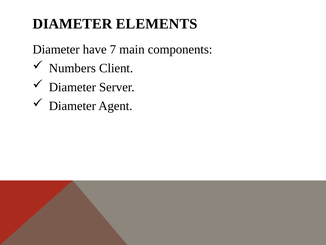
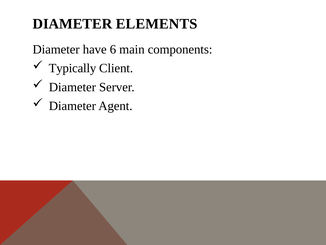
7: 7 -> 6 (113, 49)
Numbers: Numbers -> Typically (72, 68)
